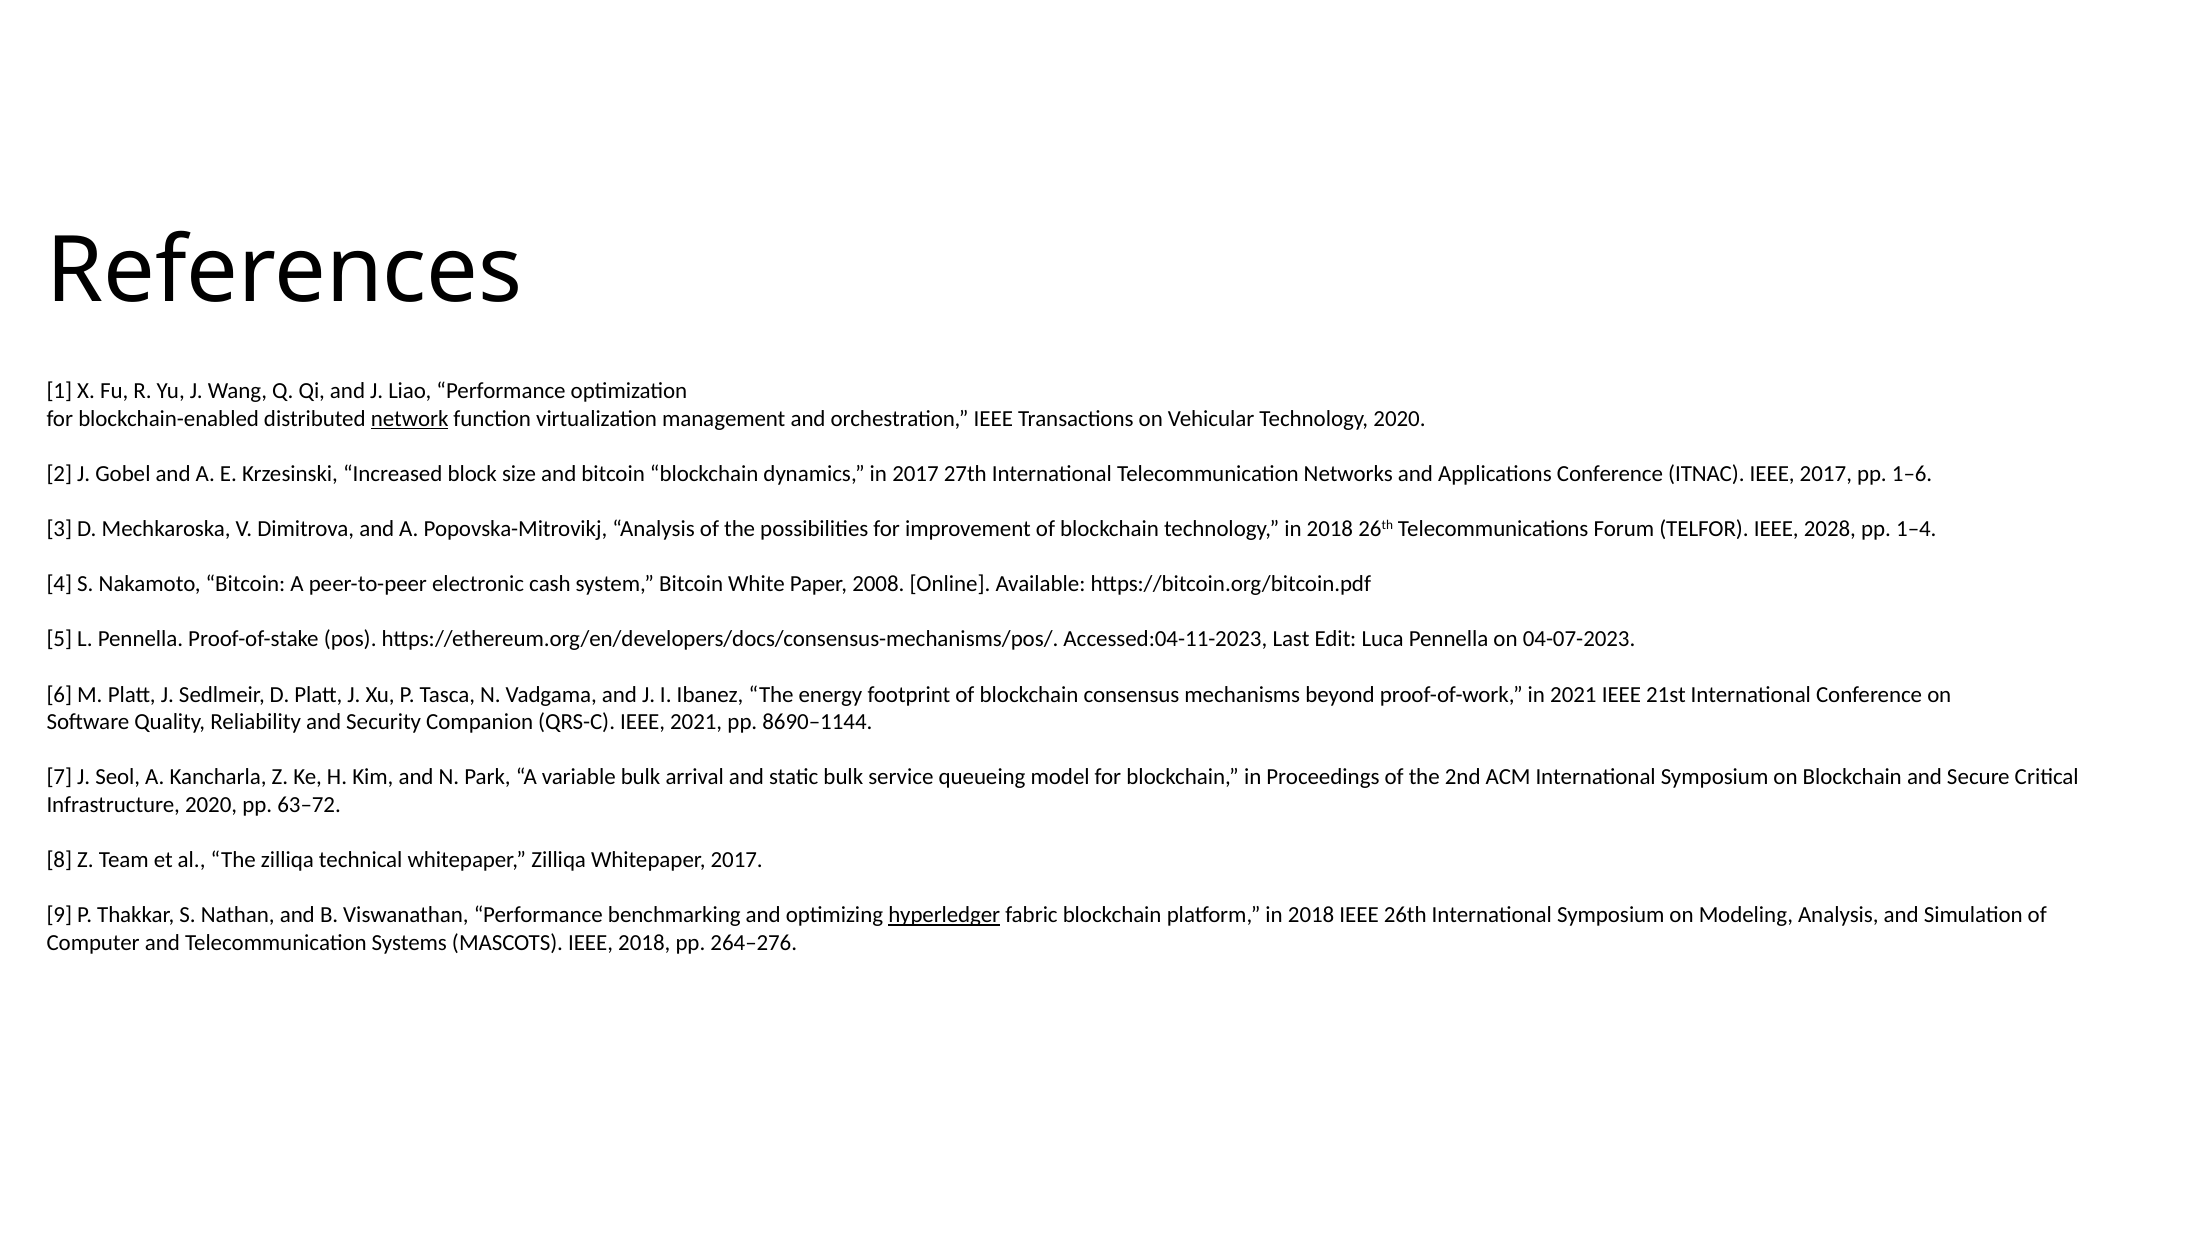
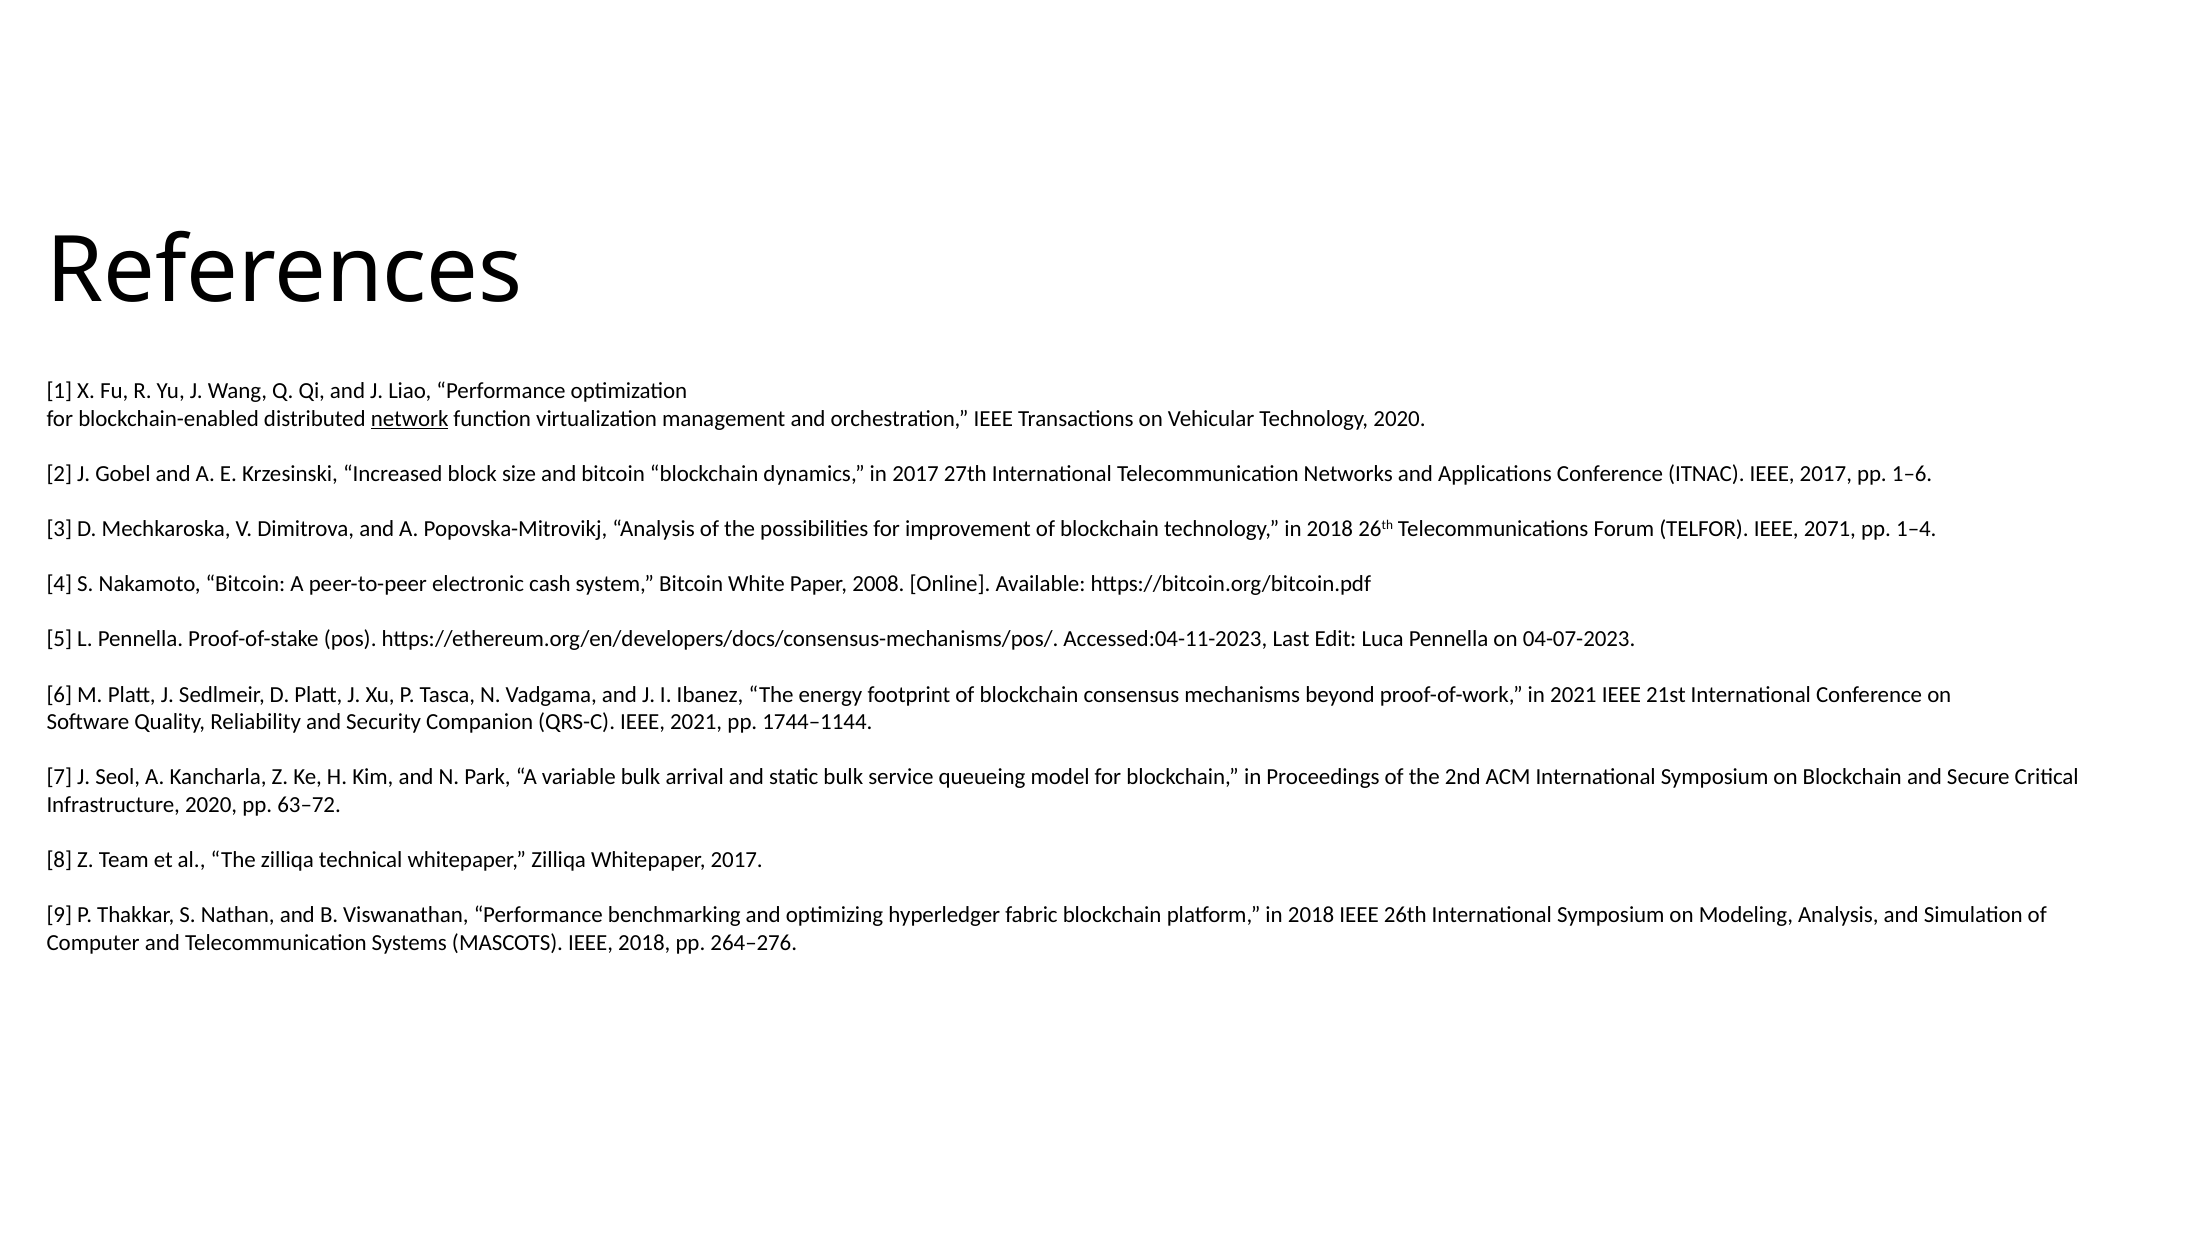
2028: 2028 -> 2071 (1830, 529)
8690–1144: 8690–1144 -> 1744–1144 (817, 722)
hyperledger underline: present -> none (944, 915)
